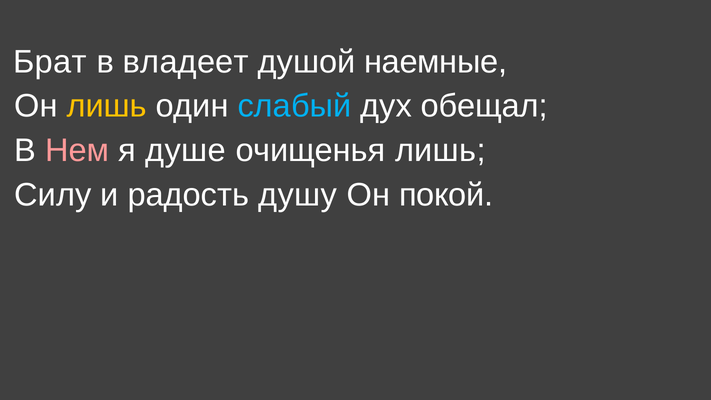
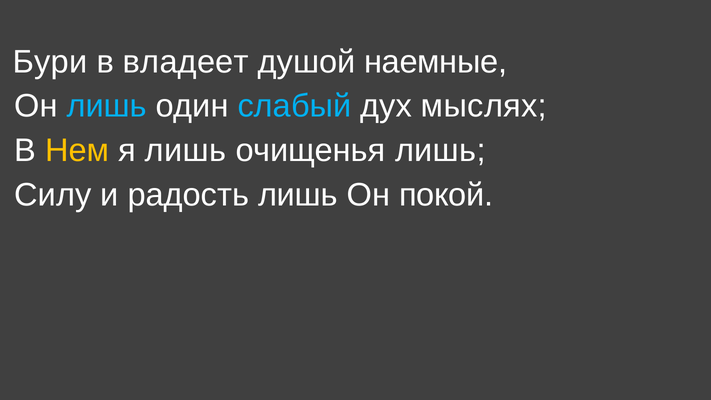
Брат: Брат -> Бури (50, 62)
лишь colour: yellow -> light blue (107, 106)
обещал: обещал -> мыслях (484, 106)
Нем colour: pink -> yellow (77, 151)
я душе: душе -> лишь (186, 151)
радость душу: душу -> лишь (298, 195)
